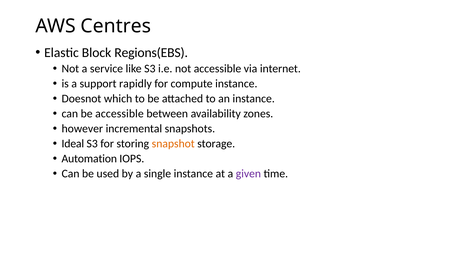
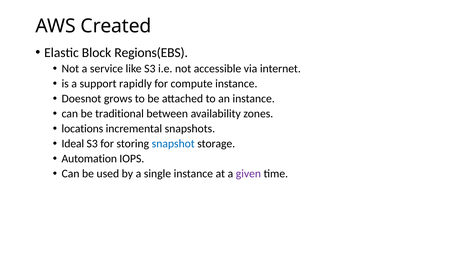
Centres: Centres -> Created (116, 26)
which: which -> grows (118, 99)
be accessible: accessible -> traditional (120, 114)
however: however -> locations (82, 128)
snapshot colour: orange -> blue (173, 143)
